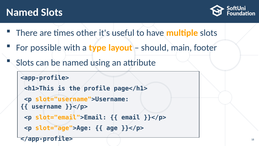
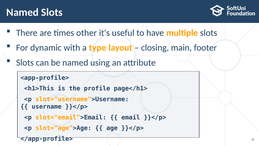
possible: possible -> dynamic (46, 48)
should: should -> closing (155, 48)
